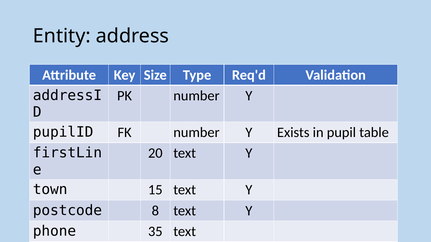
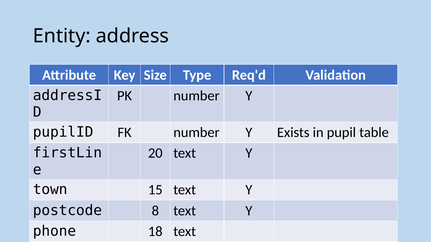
35: 35 -> 18 (155, 232)
